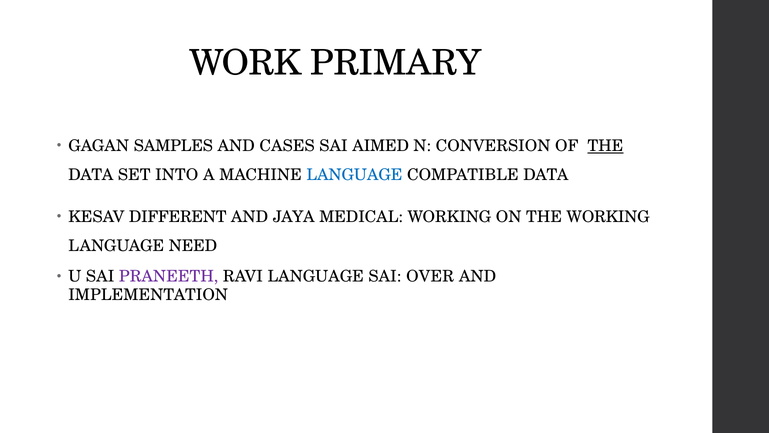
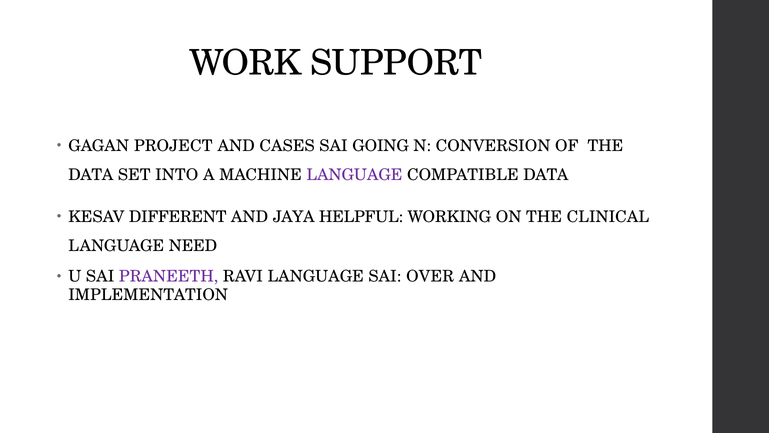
PRIMARY: PRIMARY -> SUPPORT (396, 63)
SAMPLES: SAMPLES -> PROJECT (173, 146)
AIMED: AIMED -> GOING (381, 146)
THE underline: present -> none (605, 146)
LANGUAGE colour: blue -> purple (354, 175)
MEDICAL: MEDICAL -> HELPFUL (361, 217)
THE WORKING: WORKING -> CLINICAL (608, 217)
